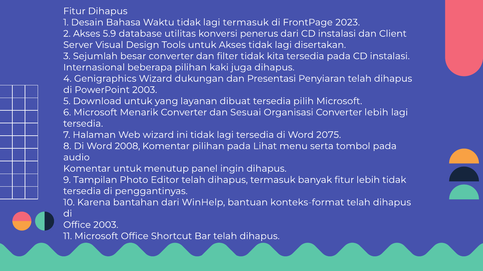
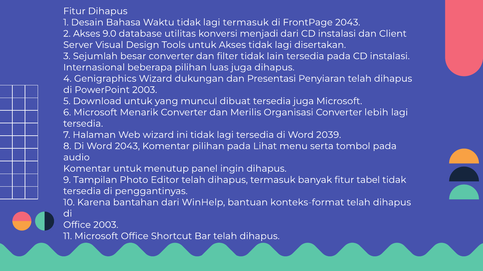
FrontPage 2023: 2023 -> 2043 (348, 22)
5.9: 5.9 -> 9.0 (109, 34)
penerus: penerus -> menjadi (259, 34)
kita: kita -> lain (275, 56)
kaki: kaki -> luas (219, 68)
layanan: layanan -> muncul (199, 101)
tersedia pilih: pilih -> juga (304, 101)
Sesuai: Sesuai -> Merilis (246, 113)
2075: 2075 -> 2039 (329, 135)
Word 2008: 2008 -> 2043 (127, 146)
fitur lebih: lebih -> tabel (368, 180)
